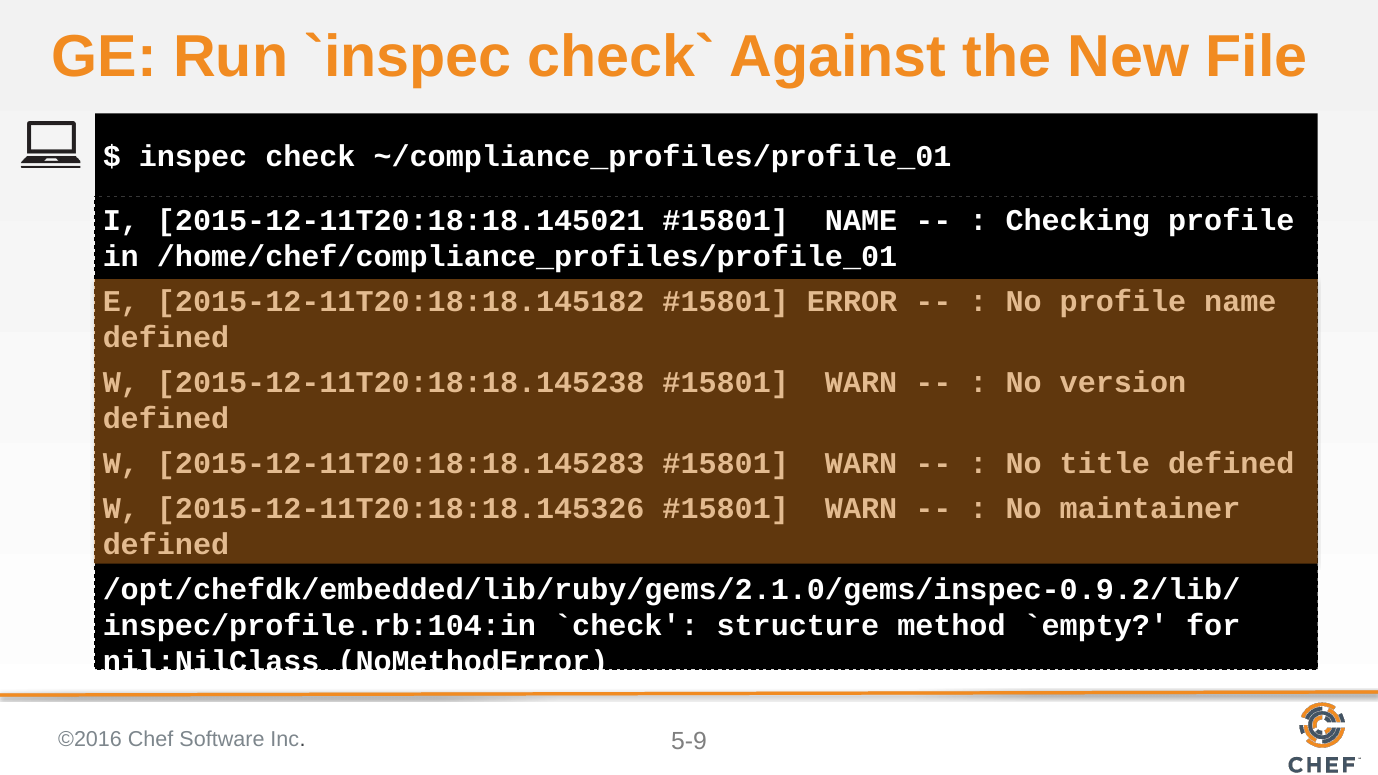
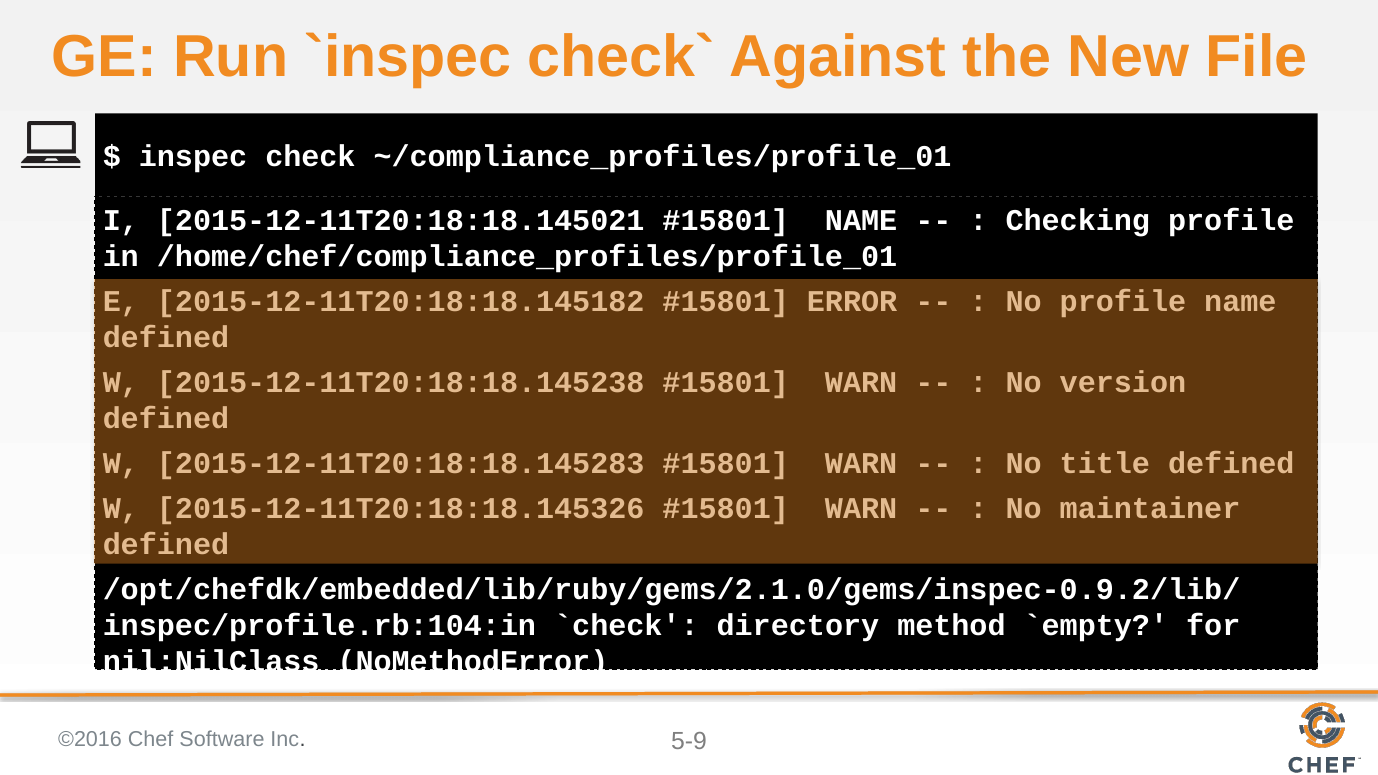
structure: structure -> directory (798, 625)
